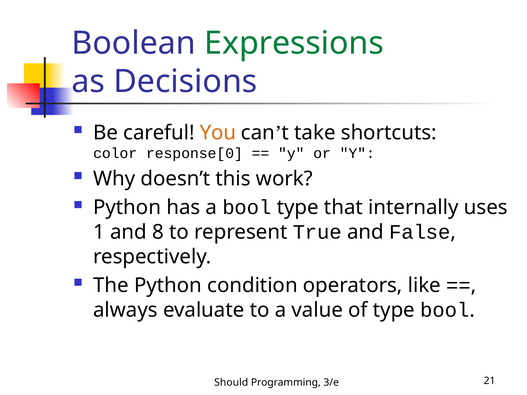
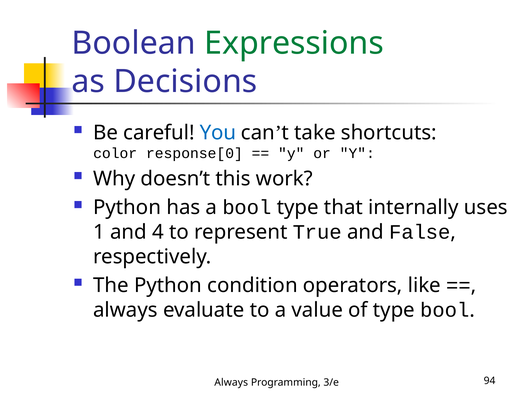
You colour: orange -> blue (218, 133)
8: 8 -> 4 (158, 232)
Should: Should -> Always (231, 383)
21: 21 -> 94 (490, 381)
